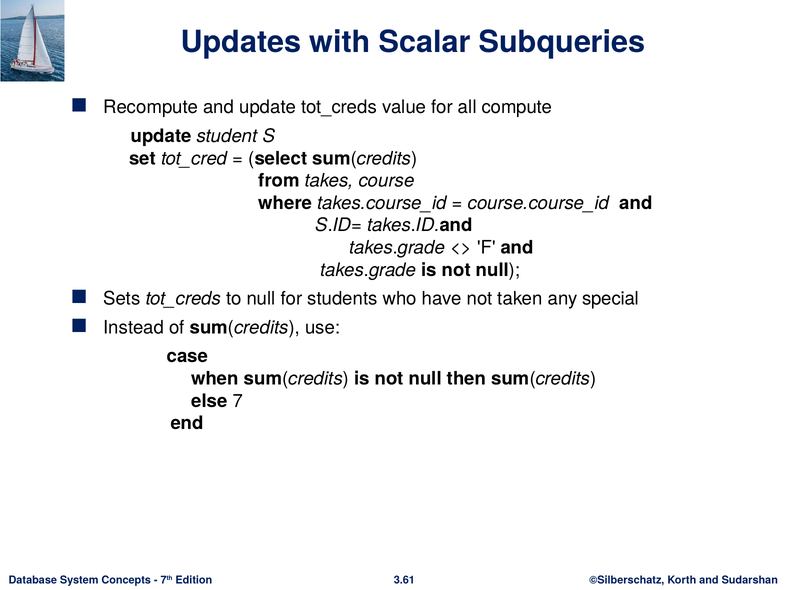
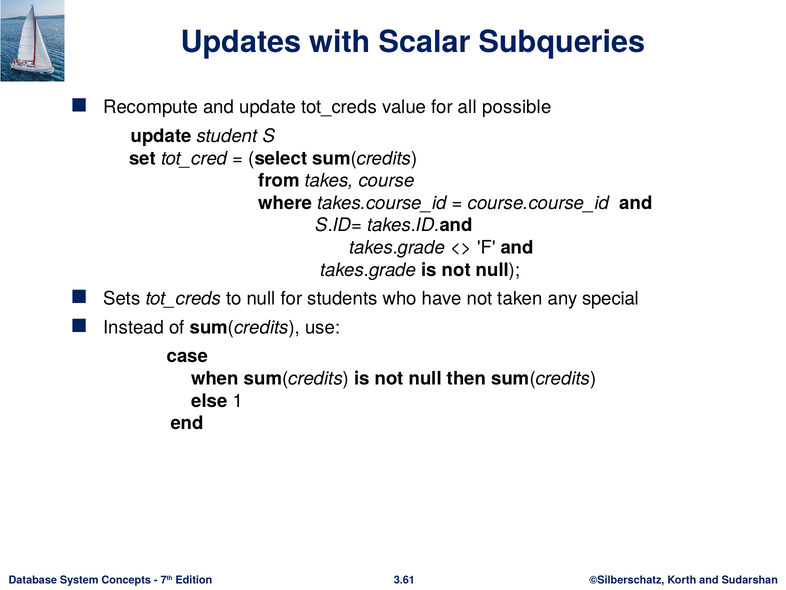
compute: compute -> possible (517, 107)
7: 7 -> 1 (238, 401)
